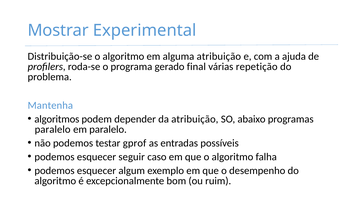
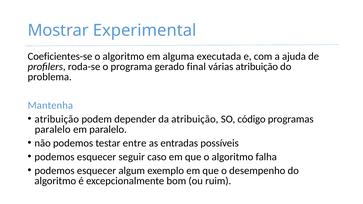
Distribuição-se: Distribuição-se -> Coeficientes-se (60, 56)
alguma atribuição: atribuição -> executada (219, 56)
várias repetição: repetição -> atribuição (257, 67)
algoritmos: algoritmos -> atribuição (57, 119)
abaixo: abaixo -> código (252, 119)
gprof: gprof -> entre (135, 143)
